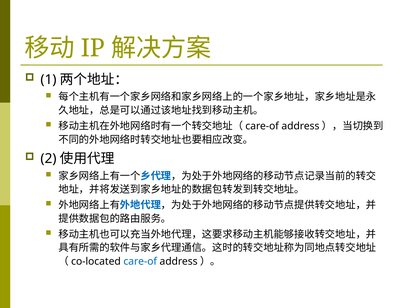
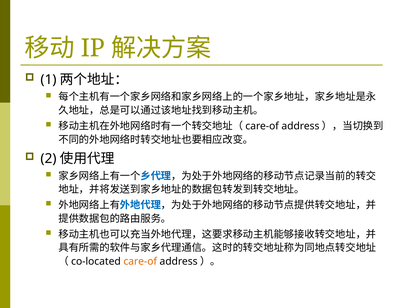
care-of colour: blue -> orange (140, 261)
